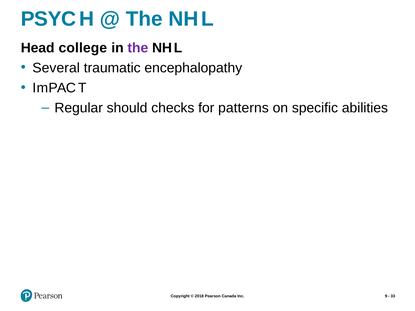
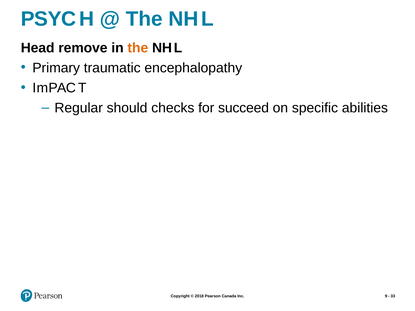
college: college -> remove (83, 48)
the colour: purple -> orange (138, 48)
Several: Several -> Primary (56, 68)
patterns: patterns -> succeed (244, 108)
